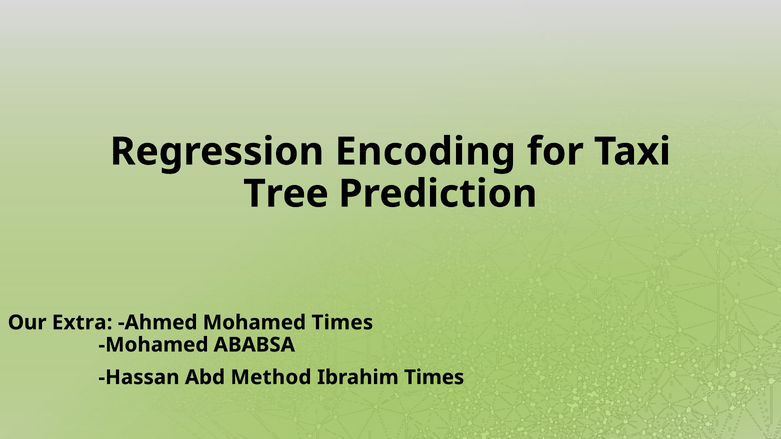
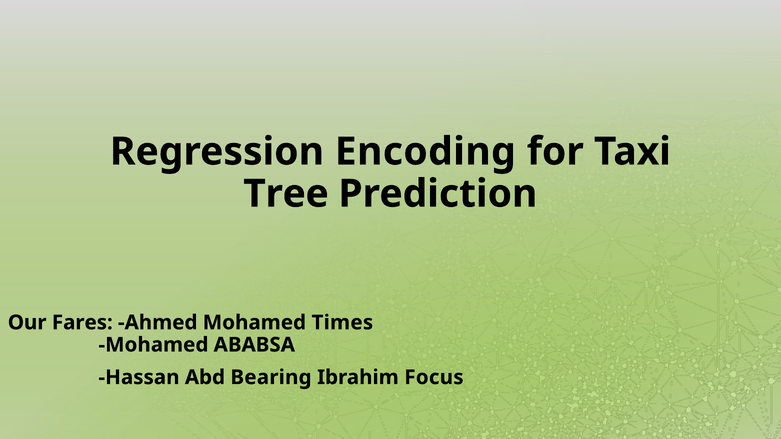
Extra: Extra -> Fares (82, 323)
Method: Method -> Bearing (271, 378)
Ibrahim Times: Times -> Focus (434, 378)
